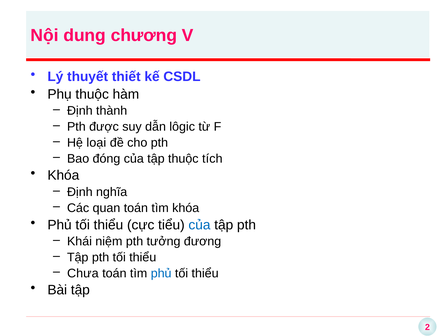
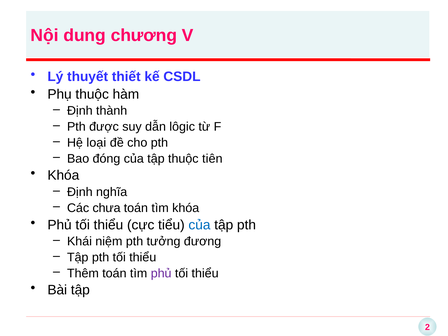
tích: tích -> tiên (212, 159)
quan: quan -> chưa (107, 208)
Chưa: Chưa -> Thêm (83, 273)
phủ colour: blue -> purple (161, 273)
